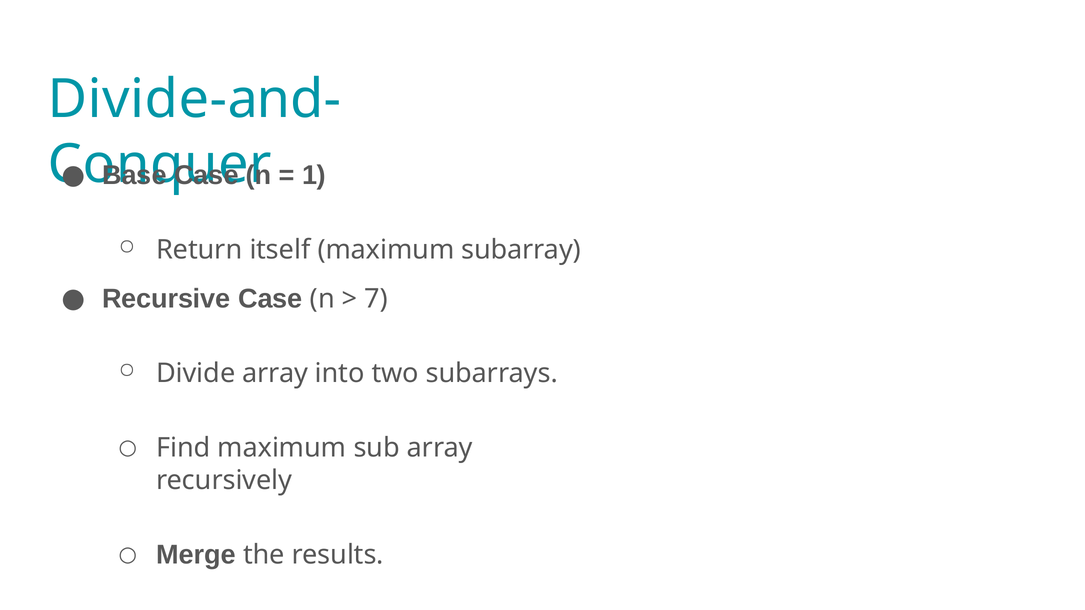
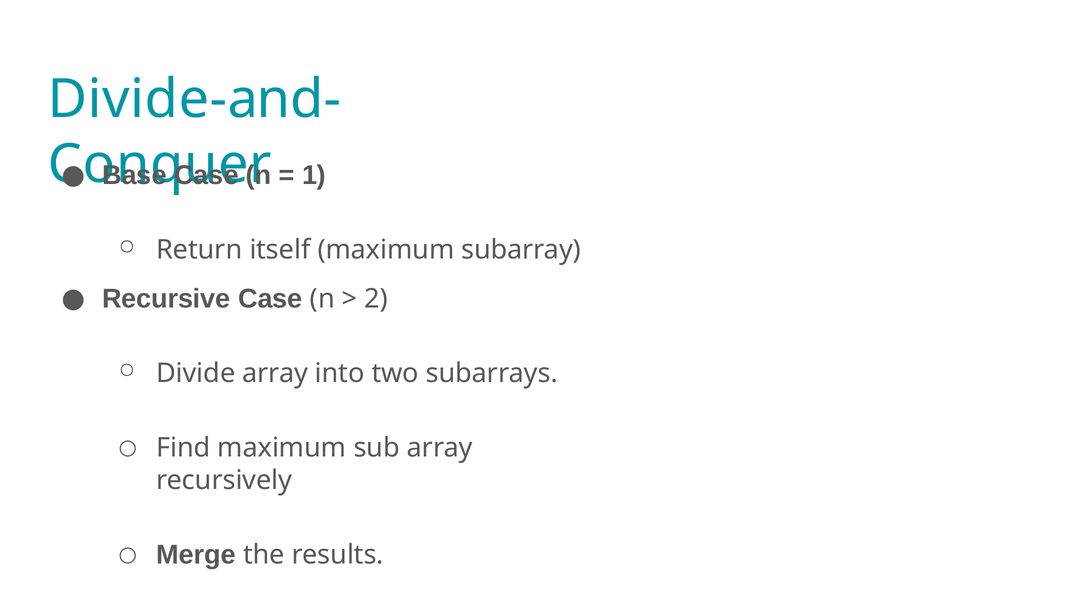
7: 7 -> 2 (376, 299)
